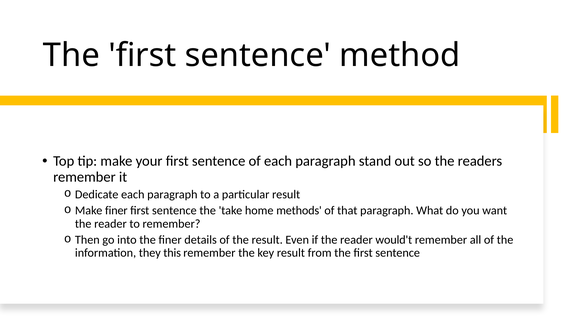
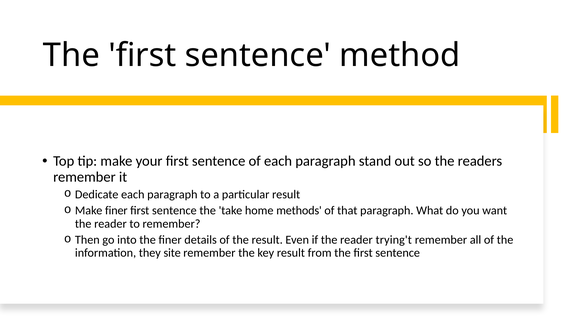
would't: would't -> trying't (394, 239)
this: this -> site (172, 252)
